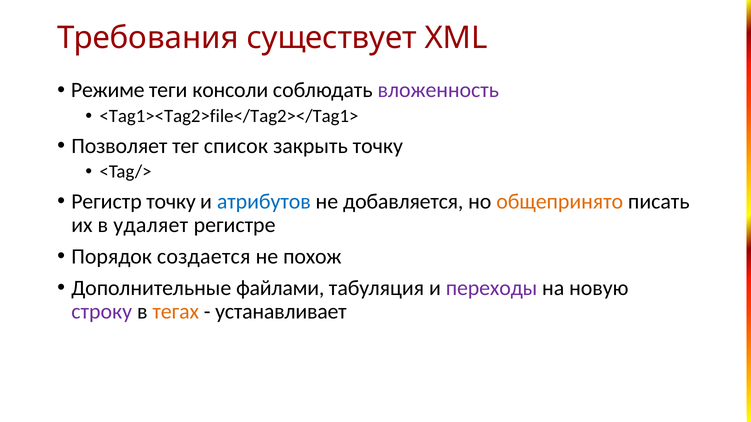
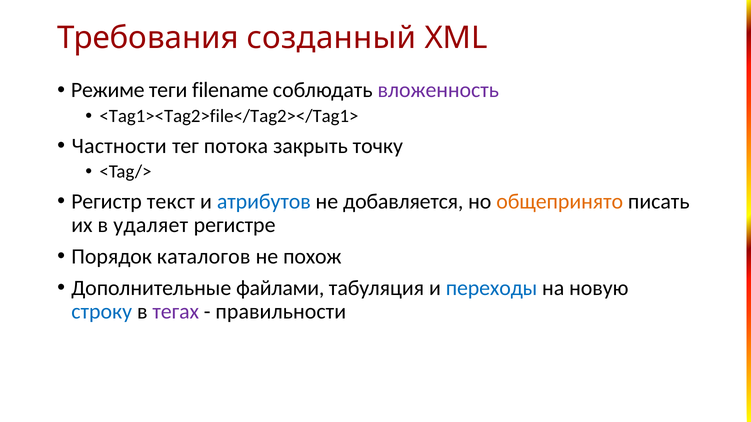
существует: существует -> созданный (331, 38)
консоли: консоли -> filename (230, 90)
Позволяет: Позволяет -> Частности (119, 146)
список: список -> потока (236, 146)
Регистр точку: точку -> текст (171, 202)
создается: создается -> каталогов (204, 257)
переходы colour: purple -> blue (492, 288)
строку colour: purple -> blue (102, 312)
тегах colour: orange -> purple (176, 312)
устанавливает: устанавливает -> правильности (281, 312)
